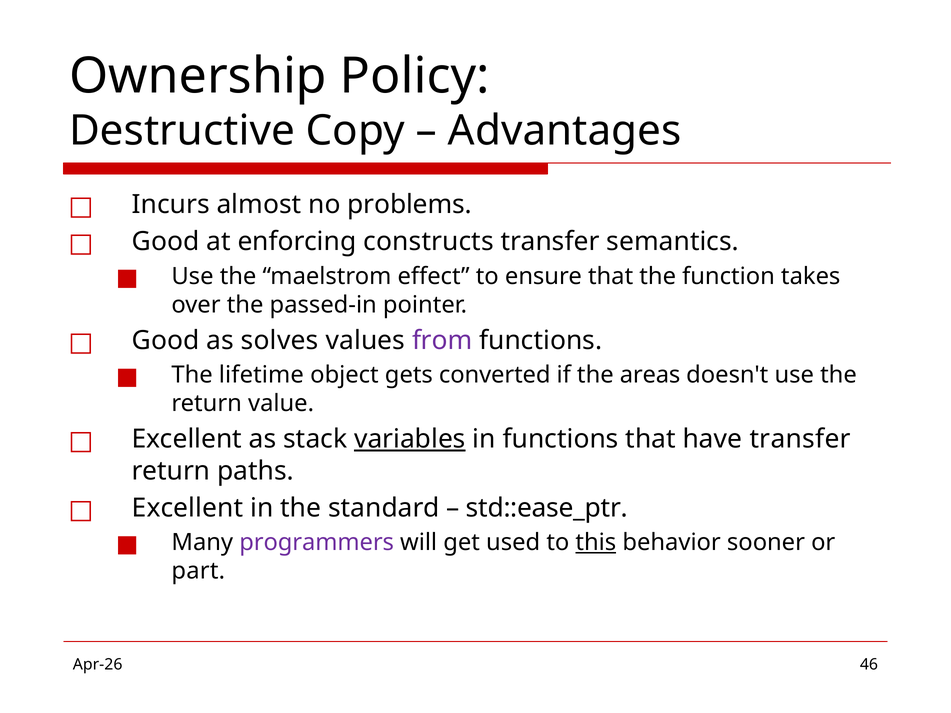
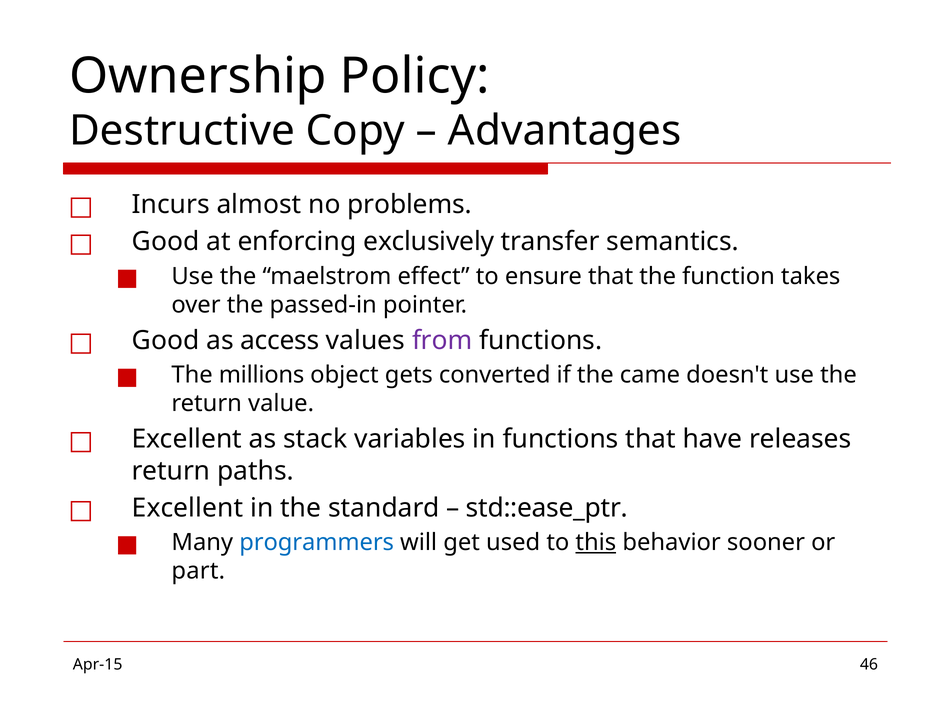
constructs: constructs -> exclusively (429, 242)
solves: solves -> access (280, 341)
lifetime: lifetime -> millions (262, 375)
areas: areas -> came (650, 375)
variables underline: present -> none (410, 439)
have transfer: transfer -> releases (800, 439)
programmers colour: purple -> blue (317, 543)
Apr-26: Apr-26 -> Apr-15 (98, 665)
